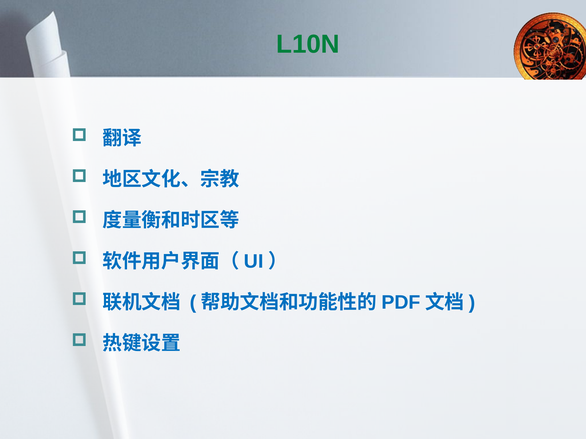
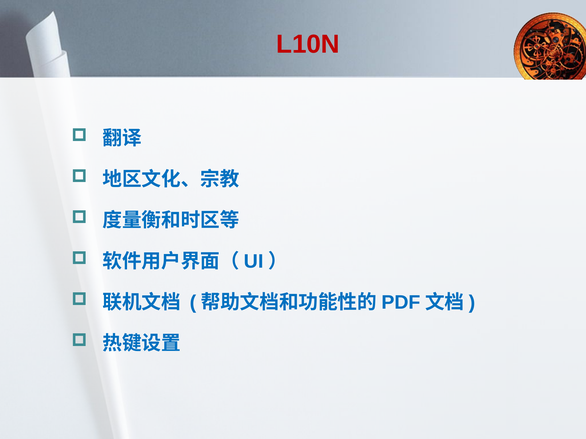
L10N colour: green -> red (308, 44)
